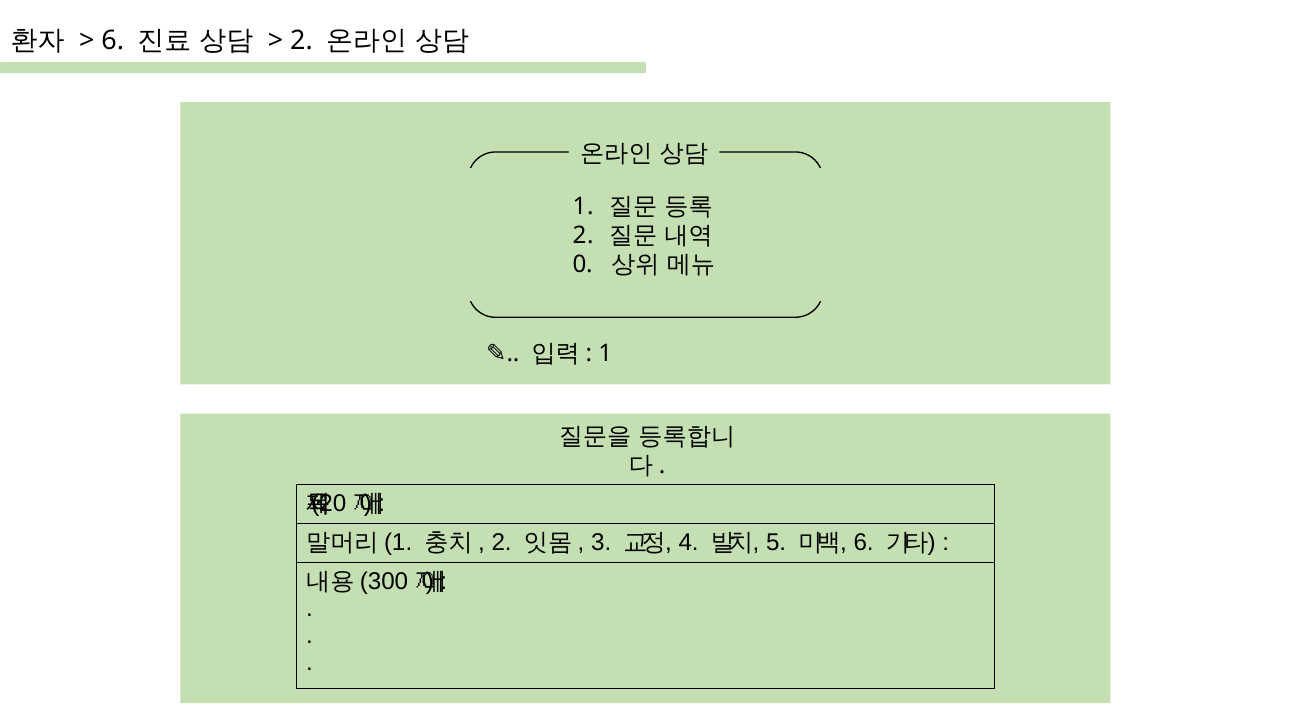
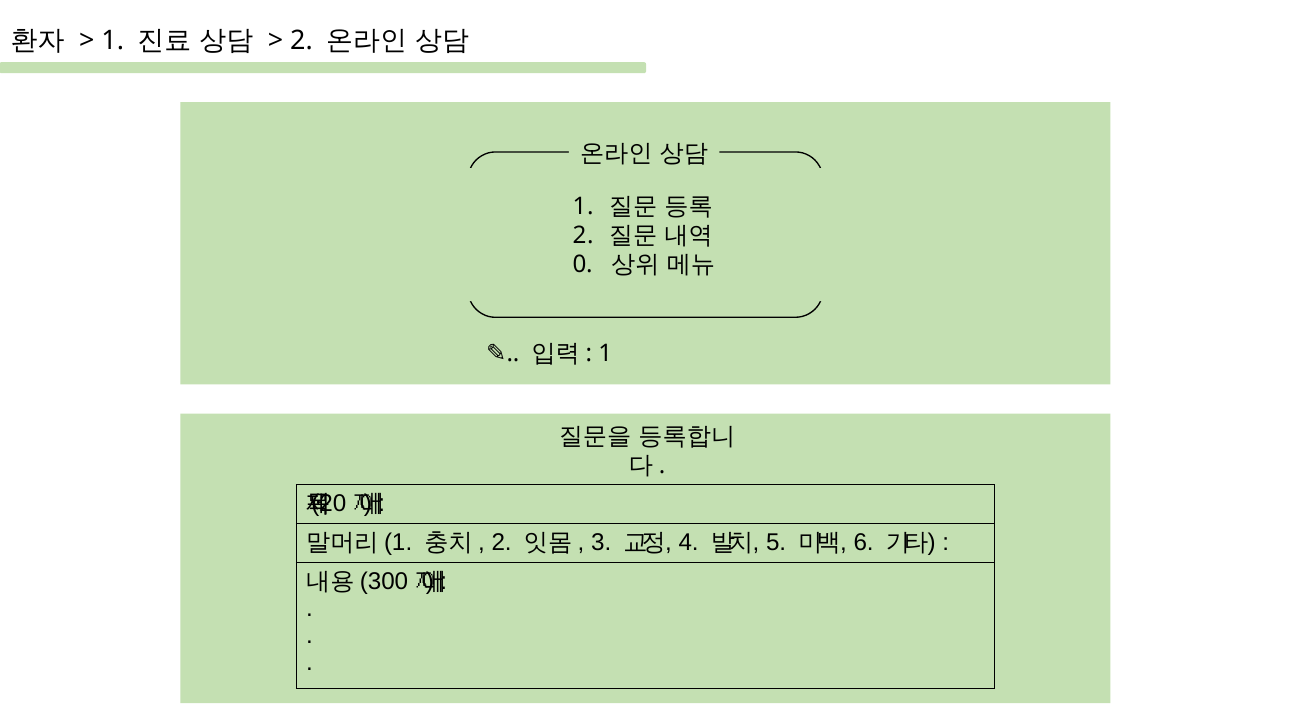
6: 6 -> 1 (113, 40)
